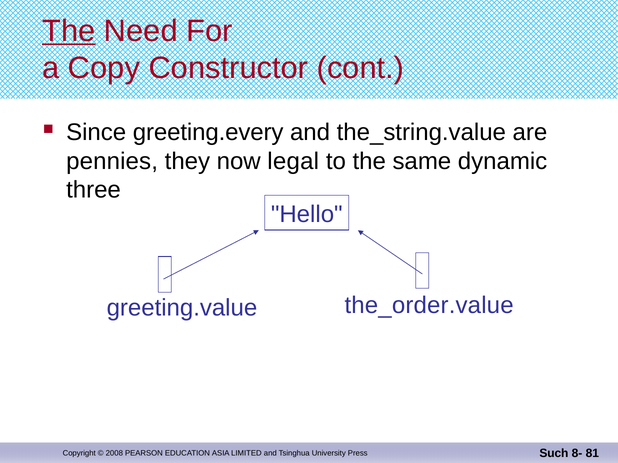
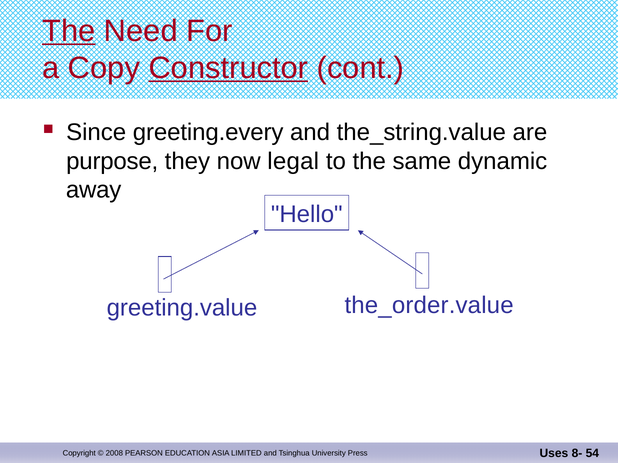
Constructor underline: none -> present (228, 68)
pennies: pennies -> purpose (112, 161)
three: three -> away (94, 190)
Such: Such -> Uses (554, 454)
81: 81 -> 54 (592, 454)
